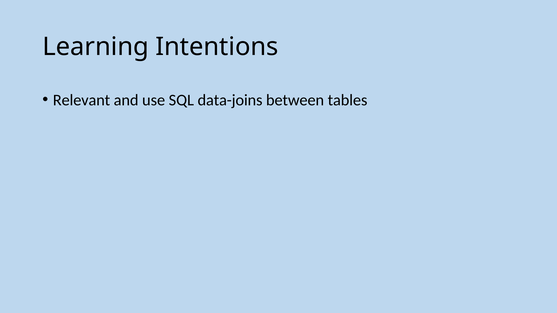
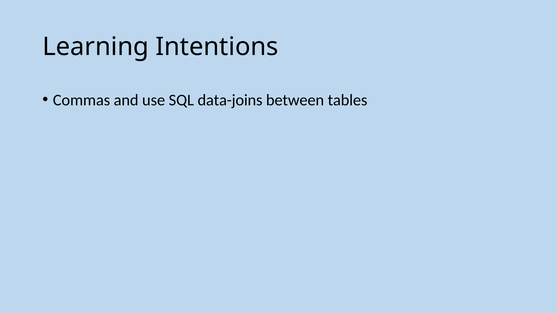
Relevant: Relevant -> Commas (82, 100)
